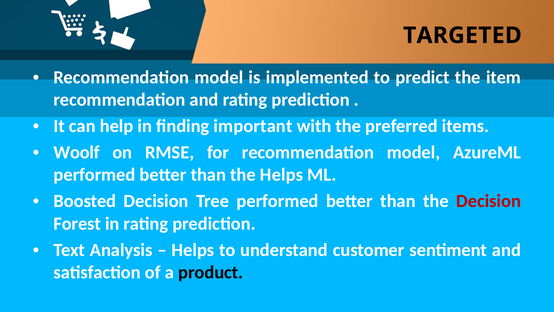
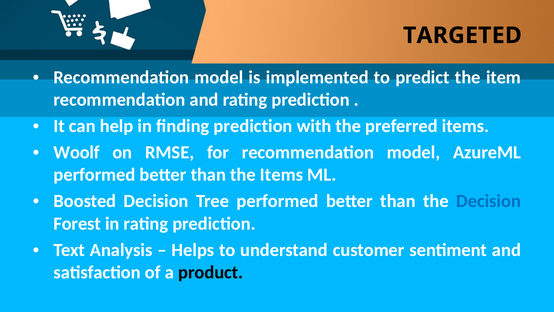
finding important: important -> prediction (253, 126)
the Helps: Helps -> Items (282, 175)
Decision colour: red -> blue (489, 201)
